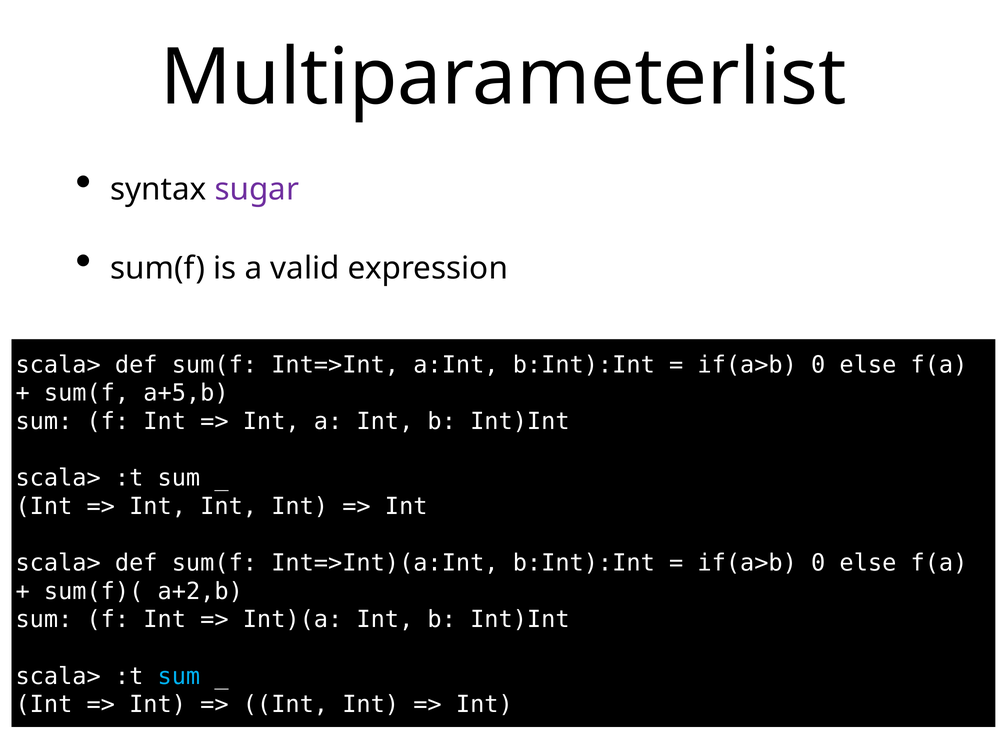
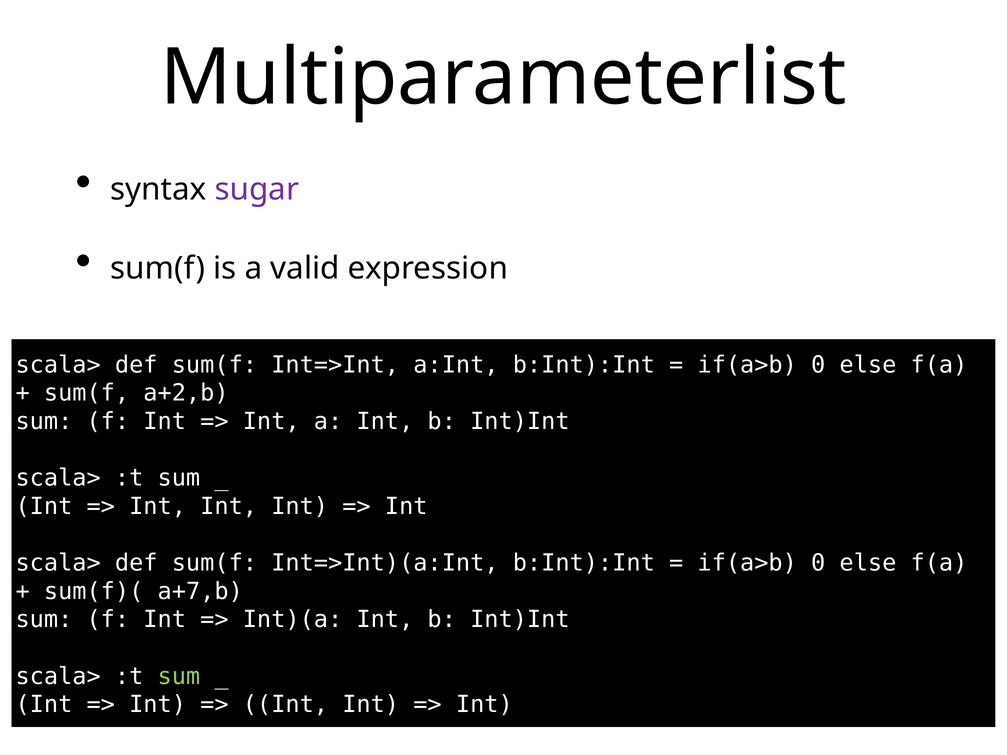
a+5,b: a+5,b -> a+2,b (186, 393)
a+2,b: a+2,b -> a+7,b (200, 592)
sum colour: light blue -> light green (179, 677)
